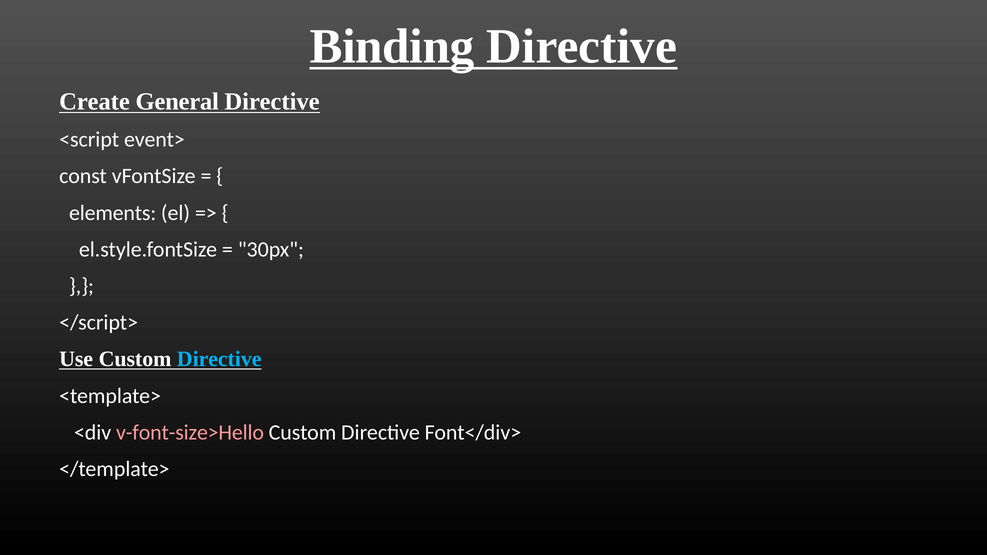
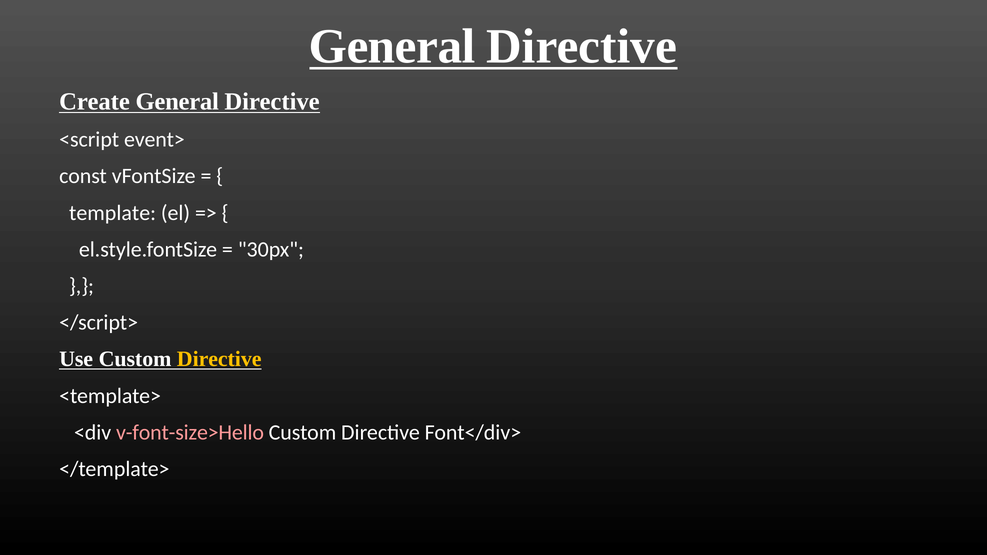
Binding: Binding -> General (392, 47)
elements: elements -> template (113, 213)
Directive colour: light blue -> yellow (219, 359)
